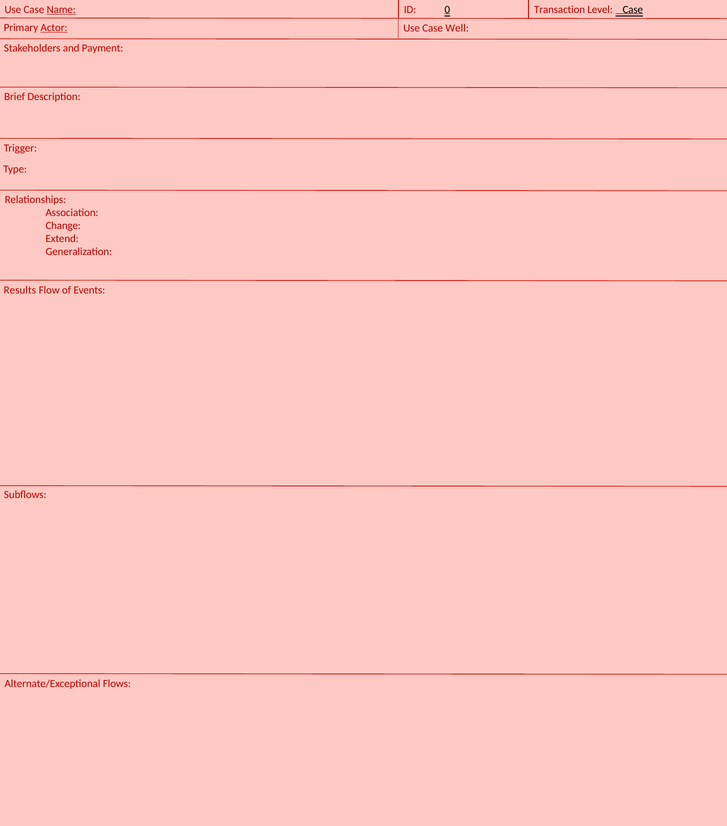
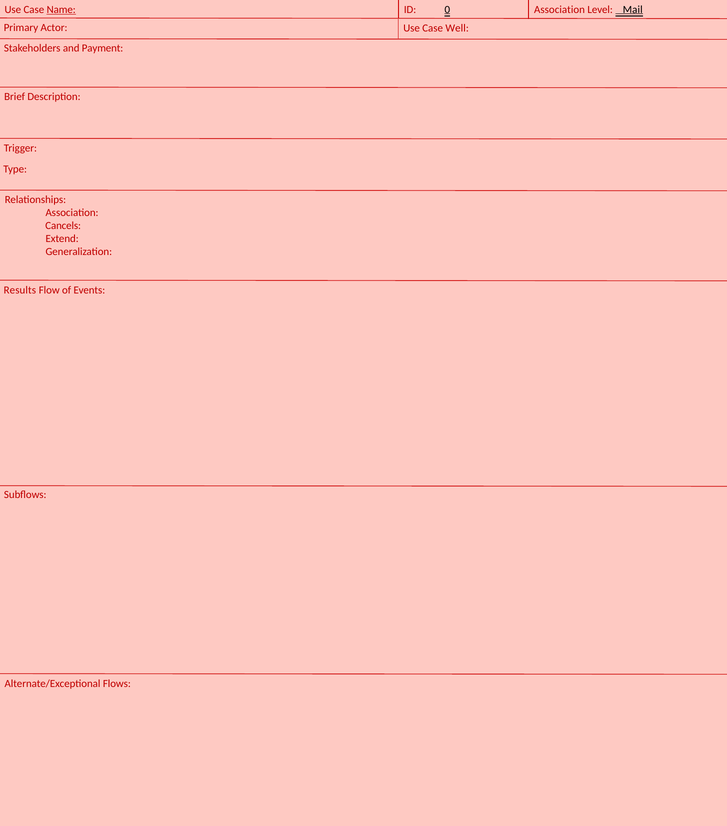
0 Transaction: Transaction -> Association (559, 10)
Level Case: Case -> Mail (633, 10)
Actor underline: present -> none (54, 27)
Change: Change -> Cancels (63, 226)
